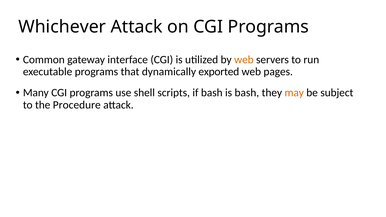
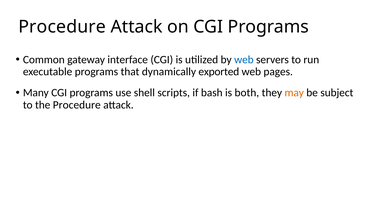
Whichever: Whichever -> Procedure (62, 27)
web colour: orange -> blue (244, 60)
is bash: bash -> both (247, 93)
